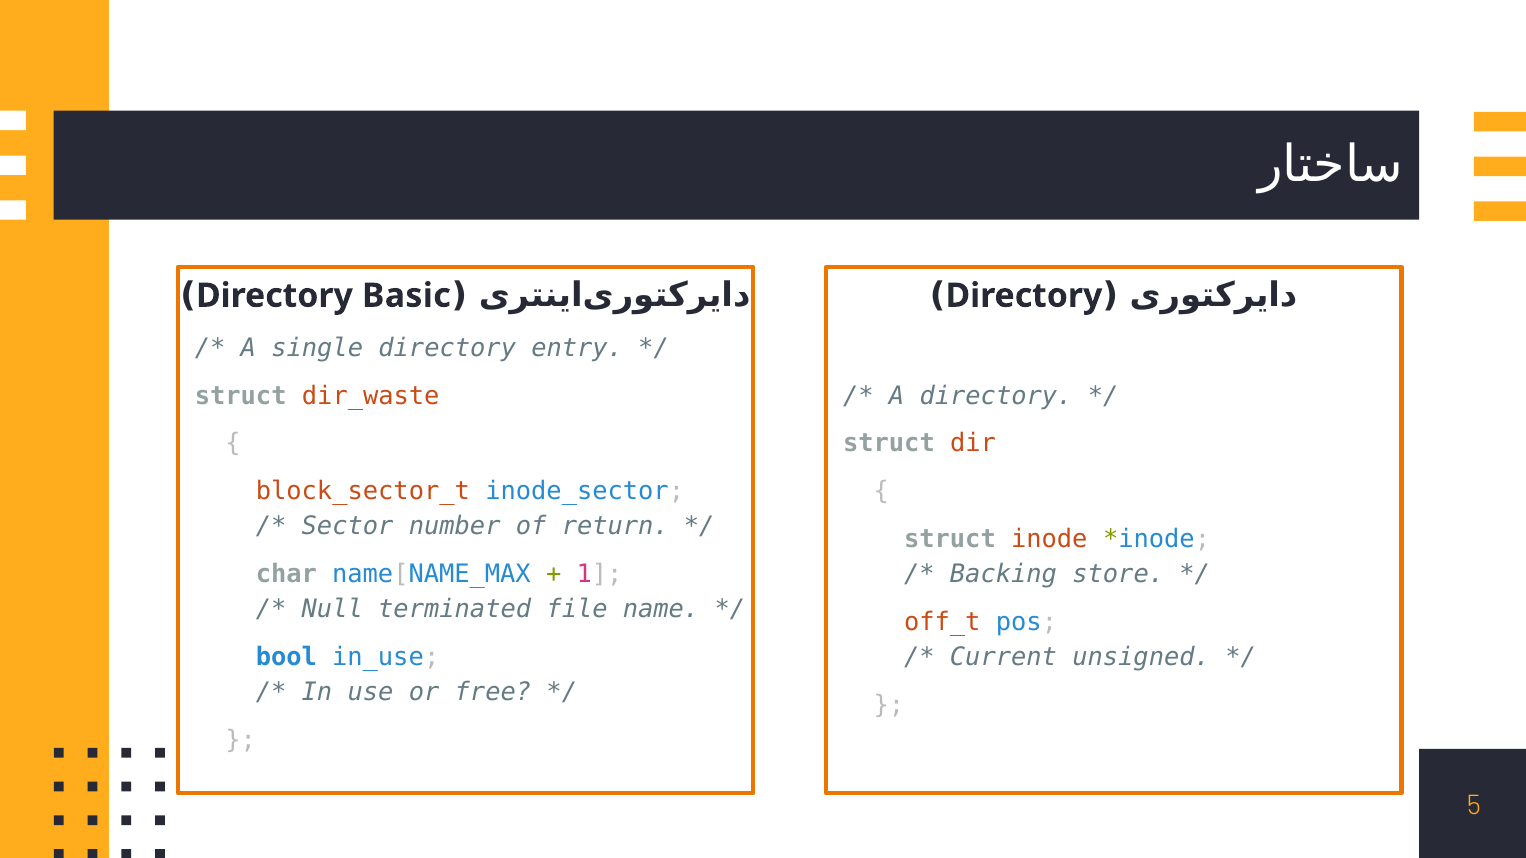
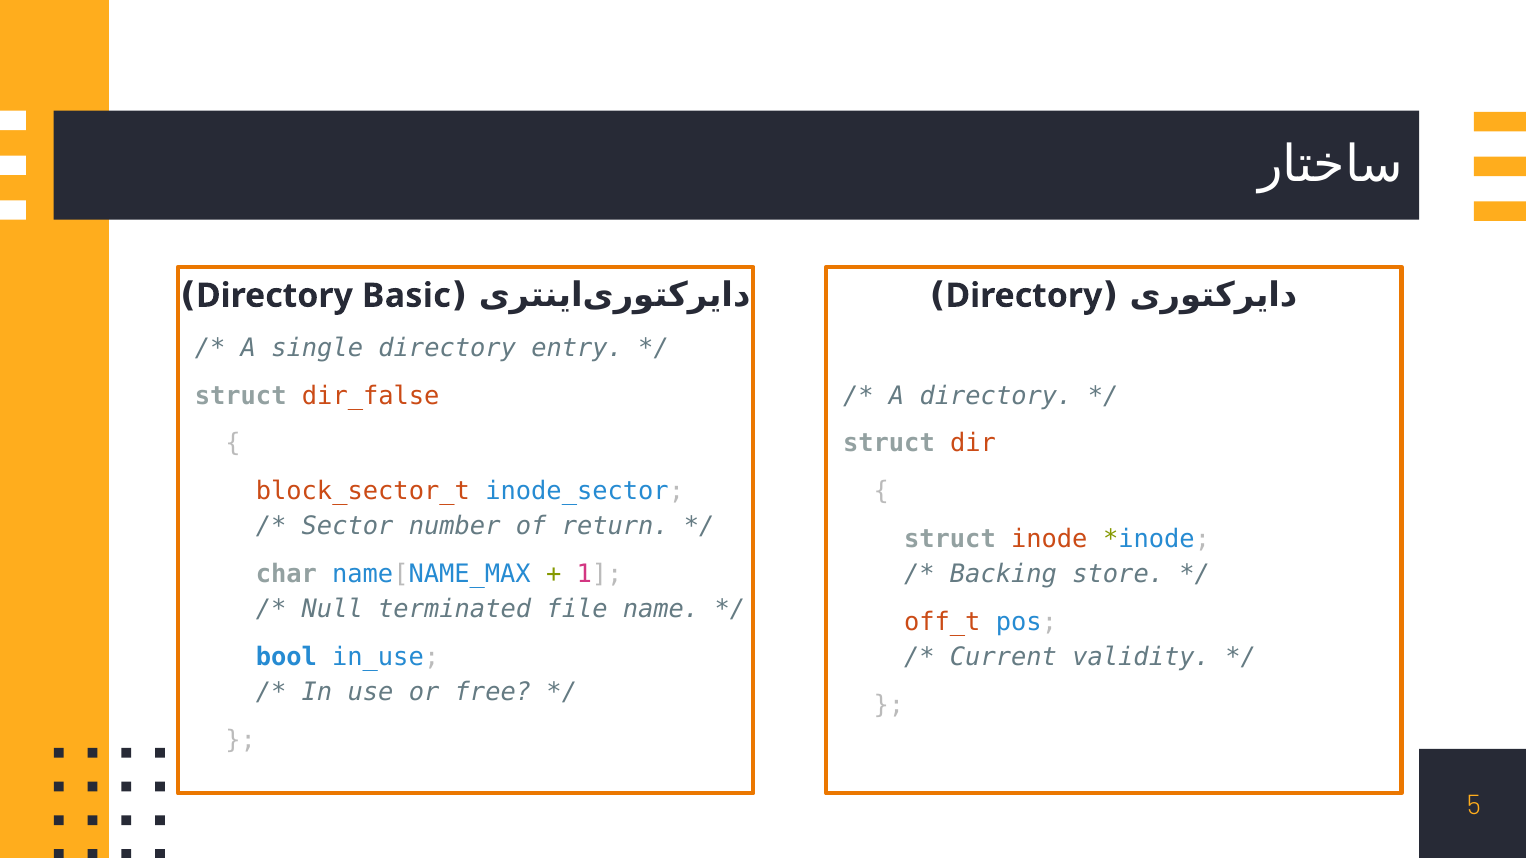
dir_waste: dir_waste -> dir_false (371, 396)
unsigned: unsigned -> validity (1141, 657)
